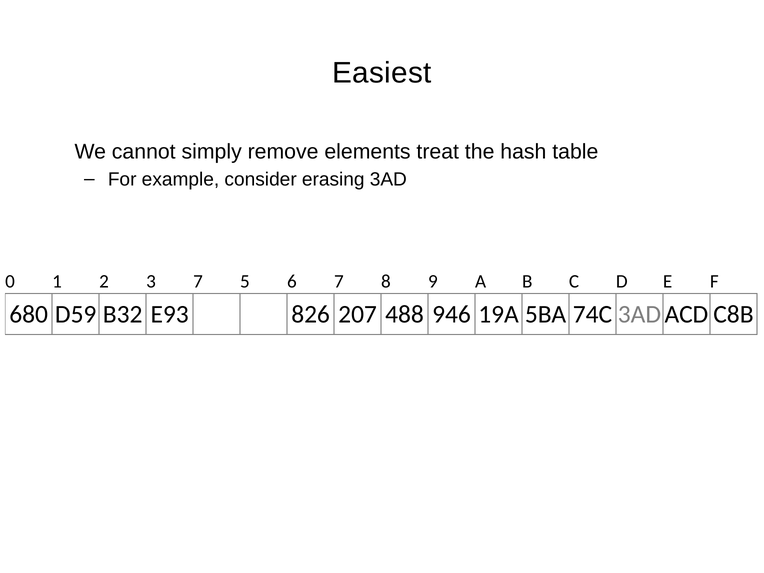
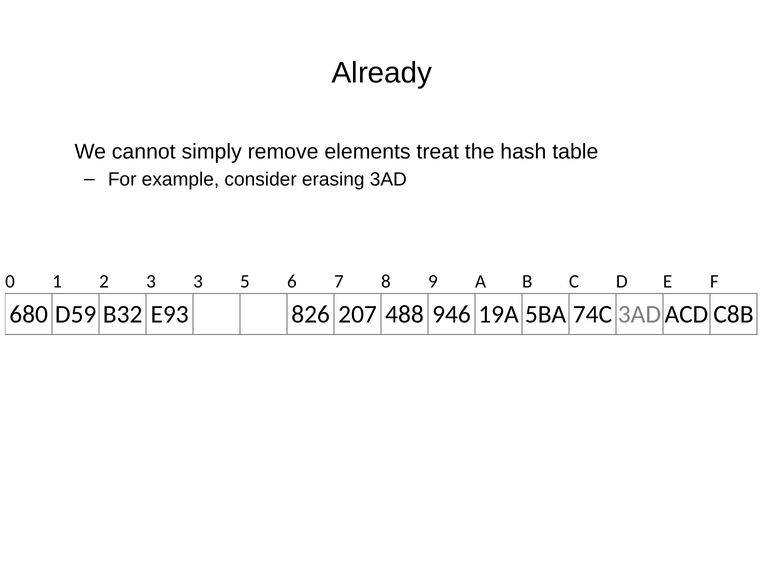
Easiest: Easiest -> Already (382, 73)
3 7: 7 -> 3 (198, 281)
